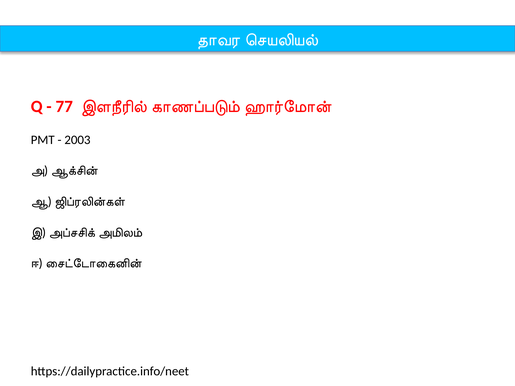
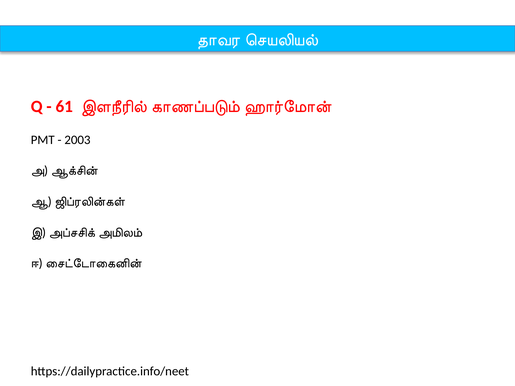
77: 77 -> 61 (64, 107)
